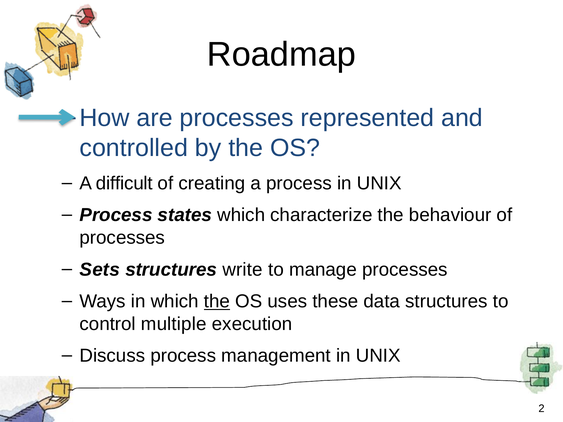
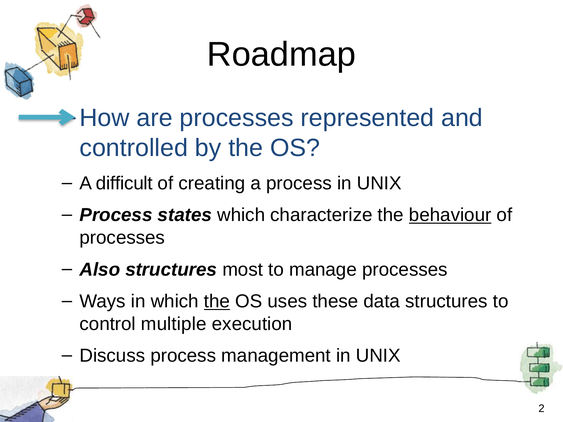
behaviour underline: none -> present (450, 215)
Sets: Sets -> Also (100, 270)
write: write -> most (243, 270)
